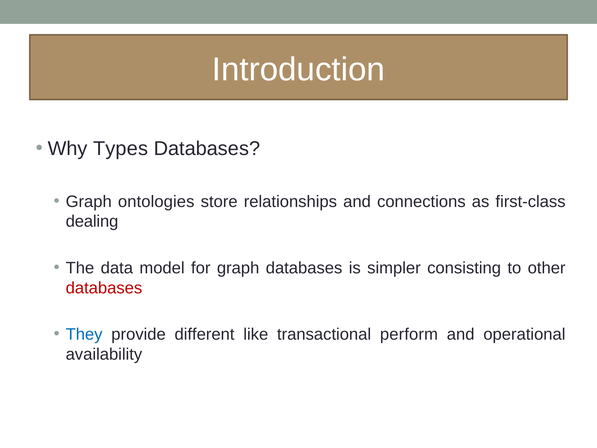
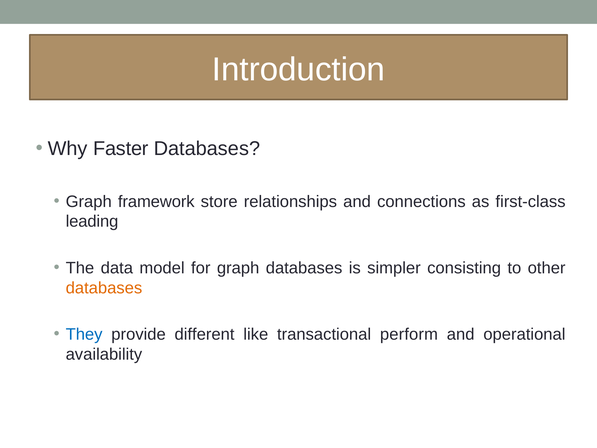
Types: Types -> Faster (121, 149)
ontologies: ontologies -> framework (156, 201)
dealing: dealing -> leading (92, 221)
databases colour: red -> orange (104, 288)
